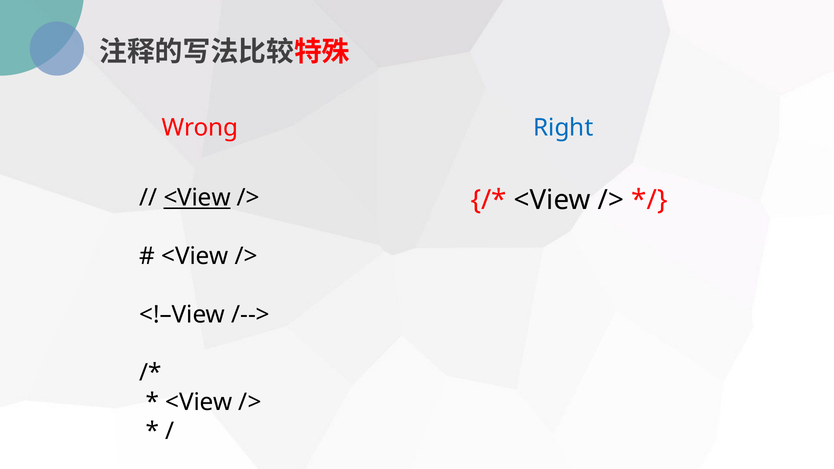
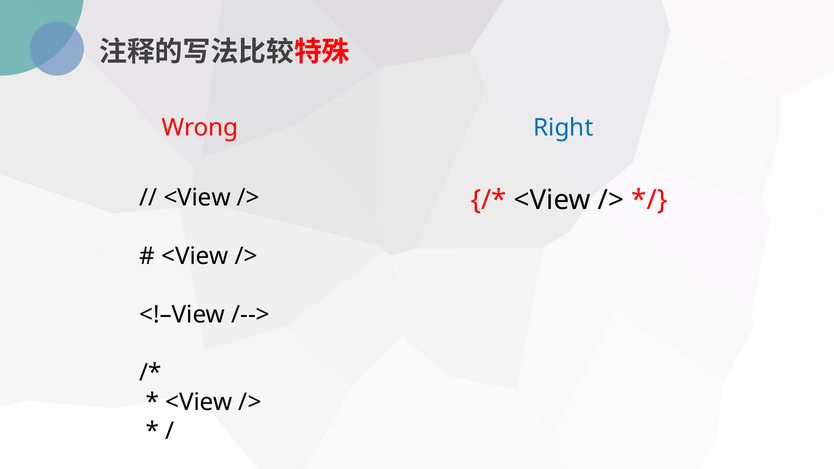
<View underline: present -> none (197, 198)
